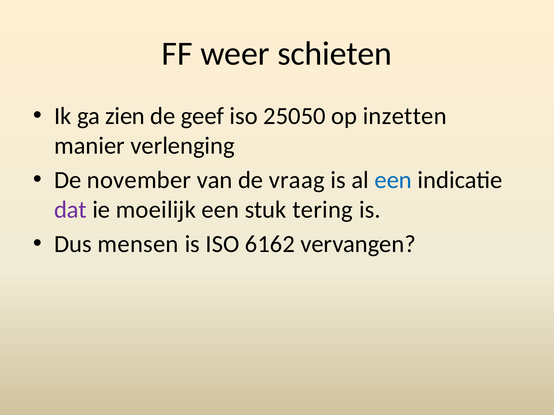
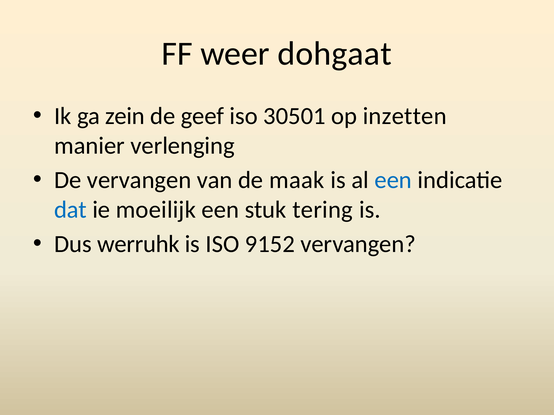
schieten: schieten -> dohgaat (335, 54)
zien: zien -> zein (125, 116)
25050: 25050 -> 30501 (294, 116)
De november: november -> vervangen (139, 180)
vraag: vraag -> maak (297, 180)
dat colour: purple -> blue (70, 210)
mensen: mensen -> werruhk (138, 244)
6162: 6162 -> 9152 (270, 244)
